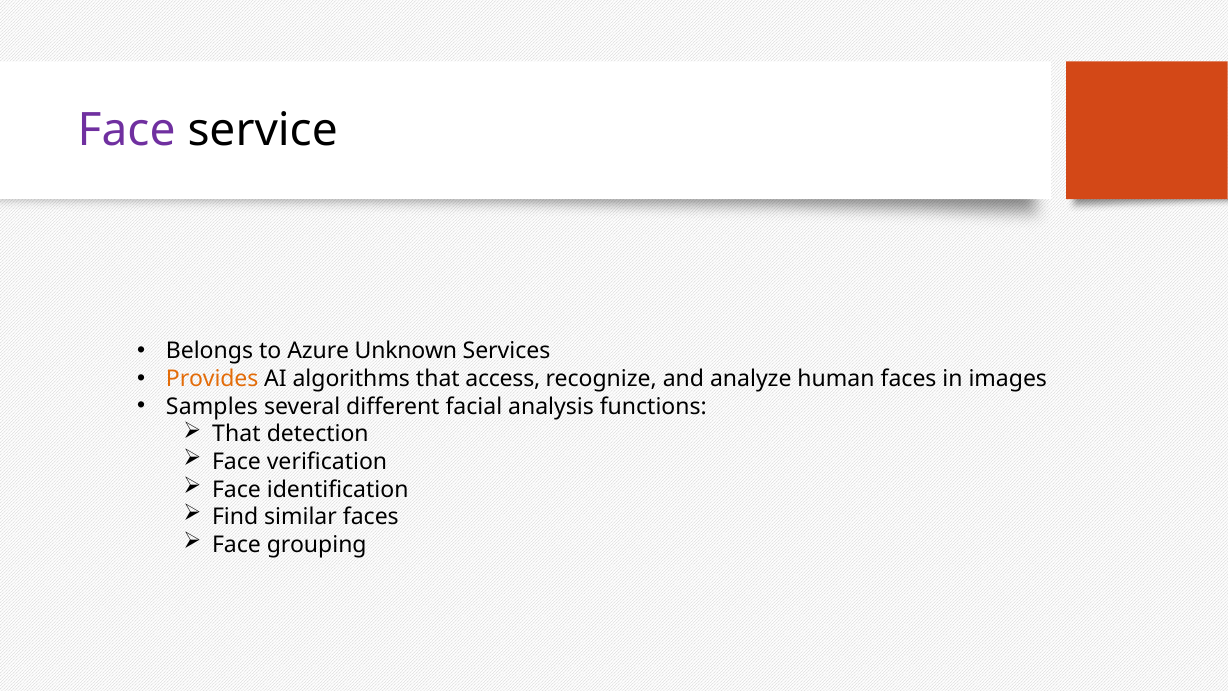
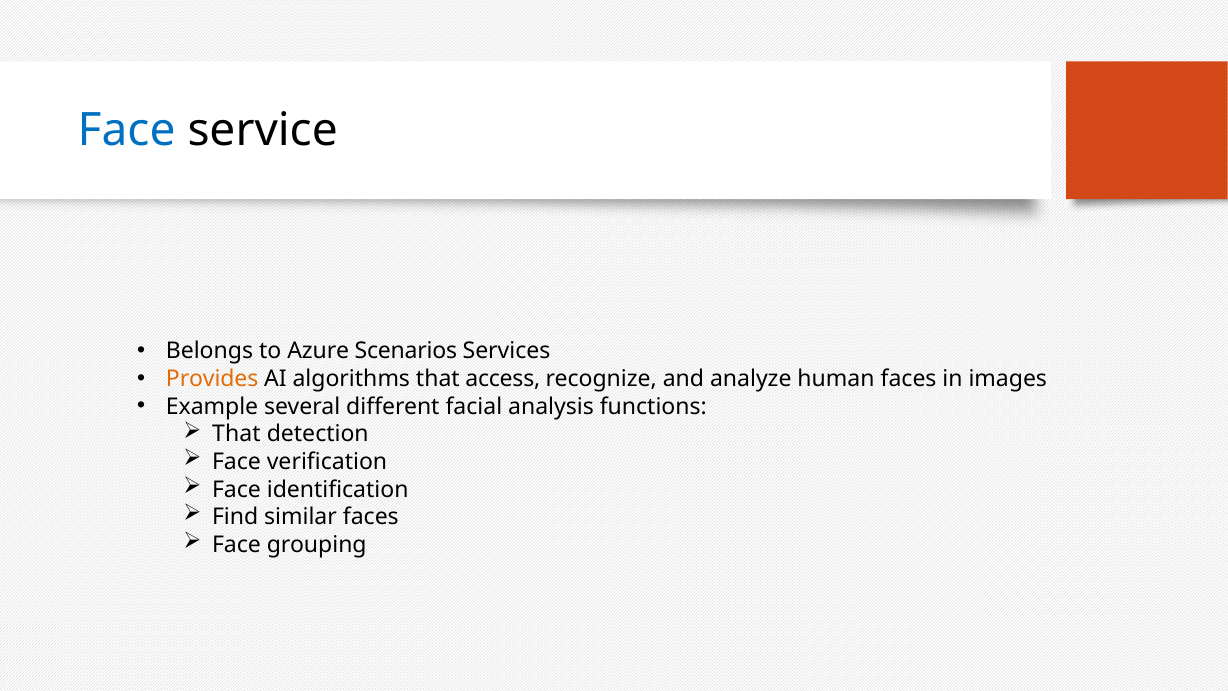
Face colour: purple -> blue (127, 130)
Unknown: Unknown -> Scenarios (406, 351)
Samples: Samples -> Example (212, 406)
